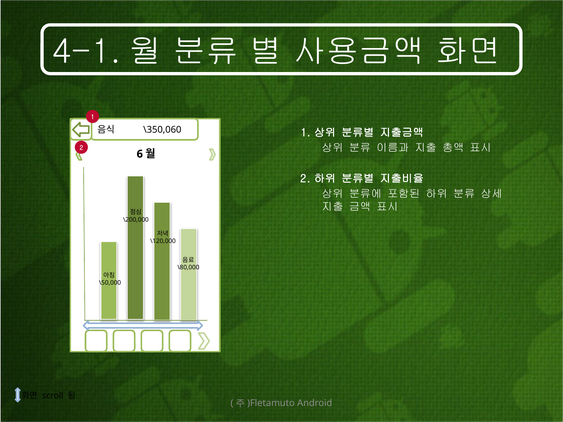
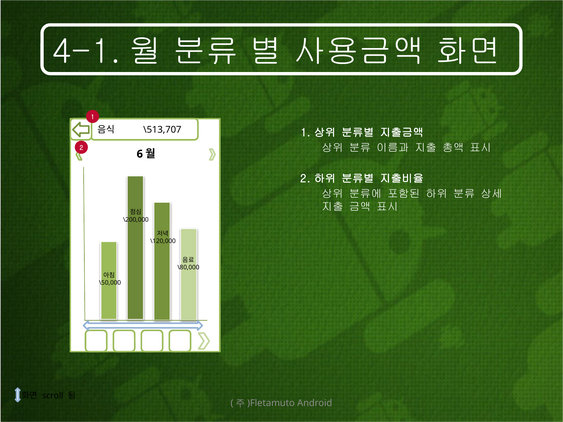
\350,060: \350,060 -> \513,707 (162, 130)
